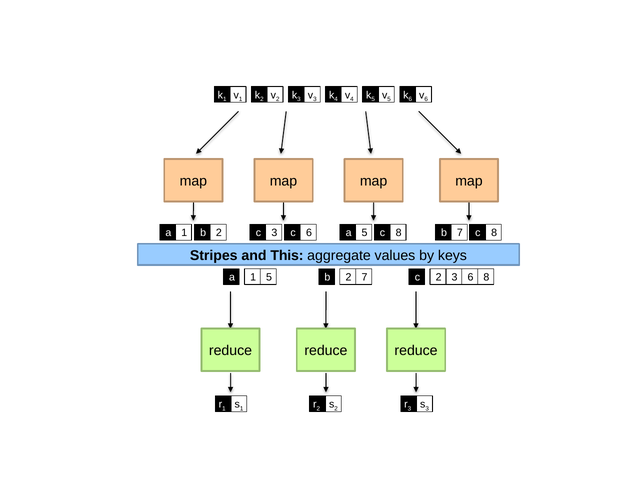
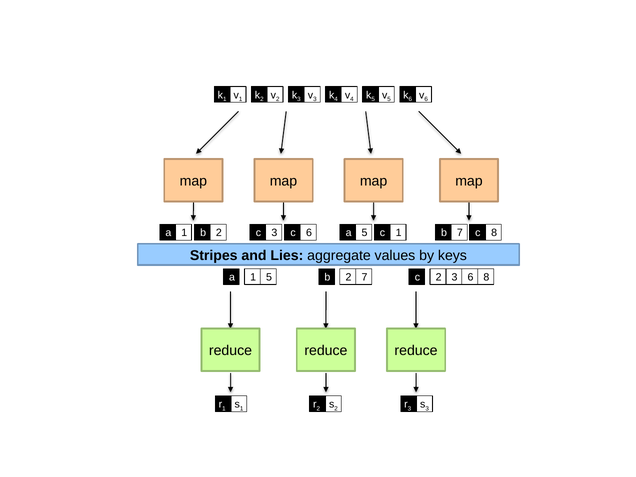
5 8: 8 -> 1 (399, 233)
This: This -> Lies (287, 255)
